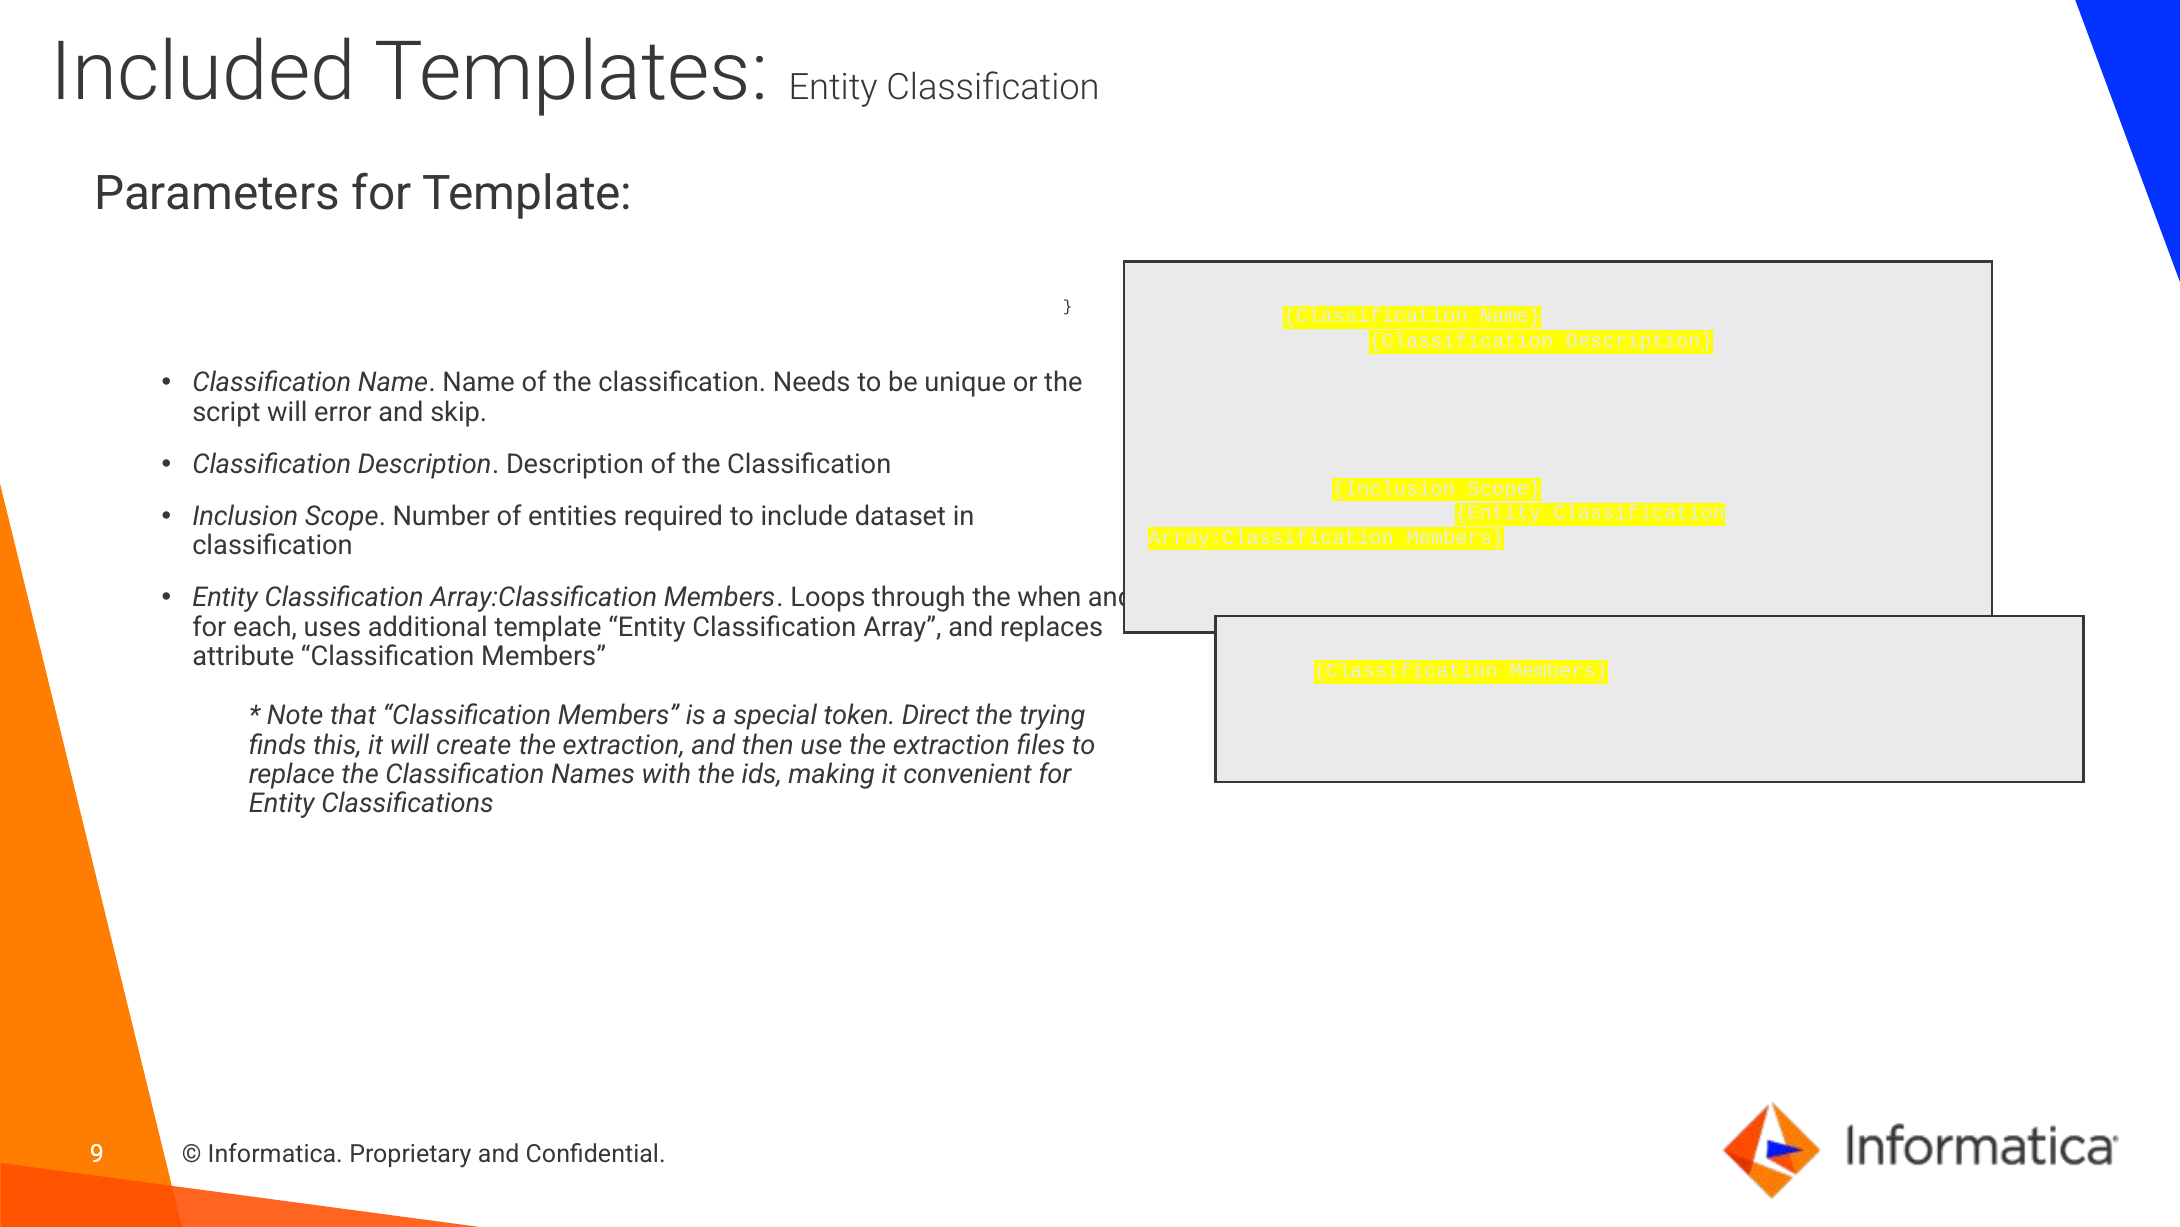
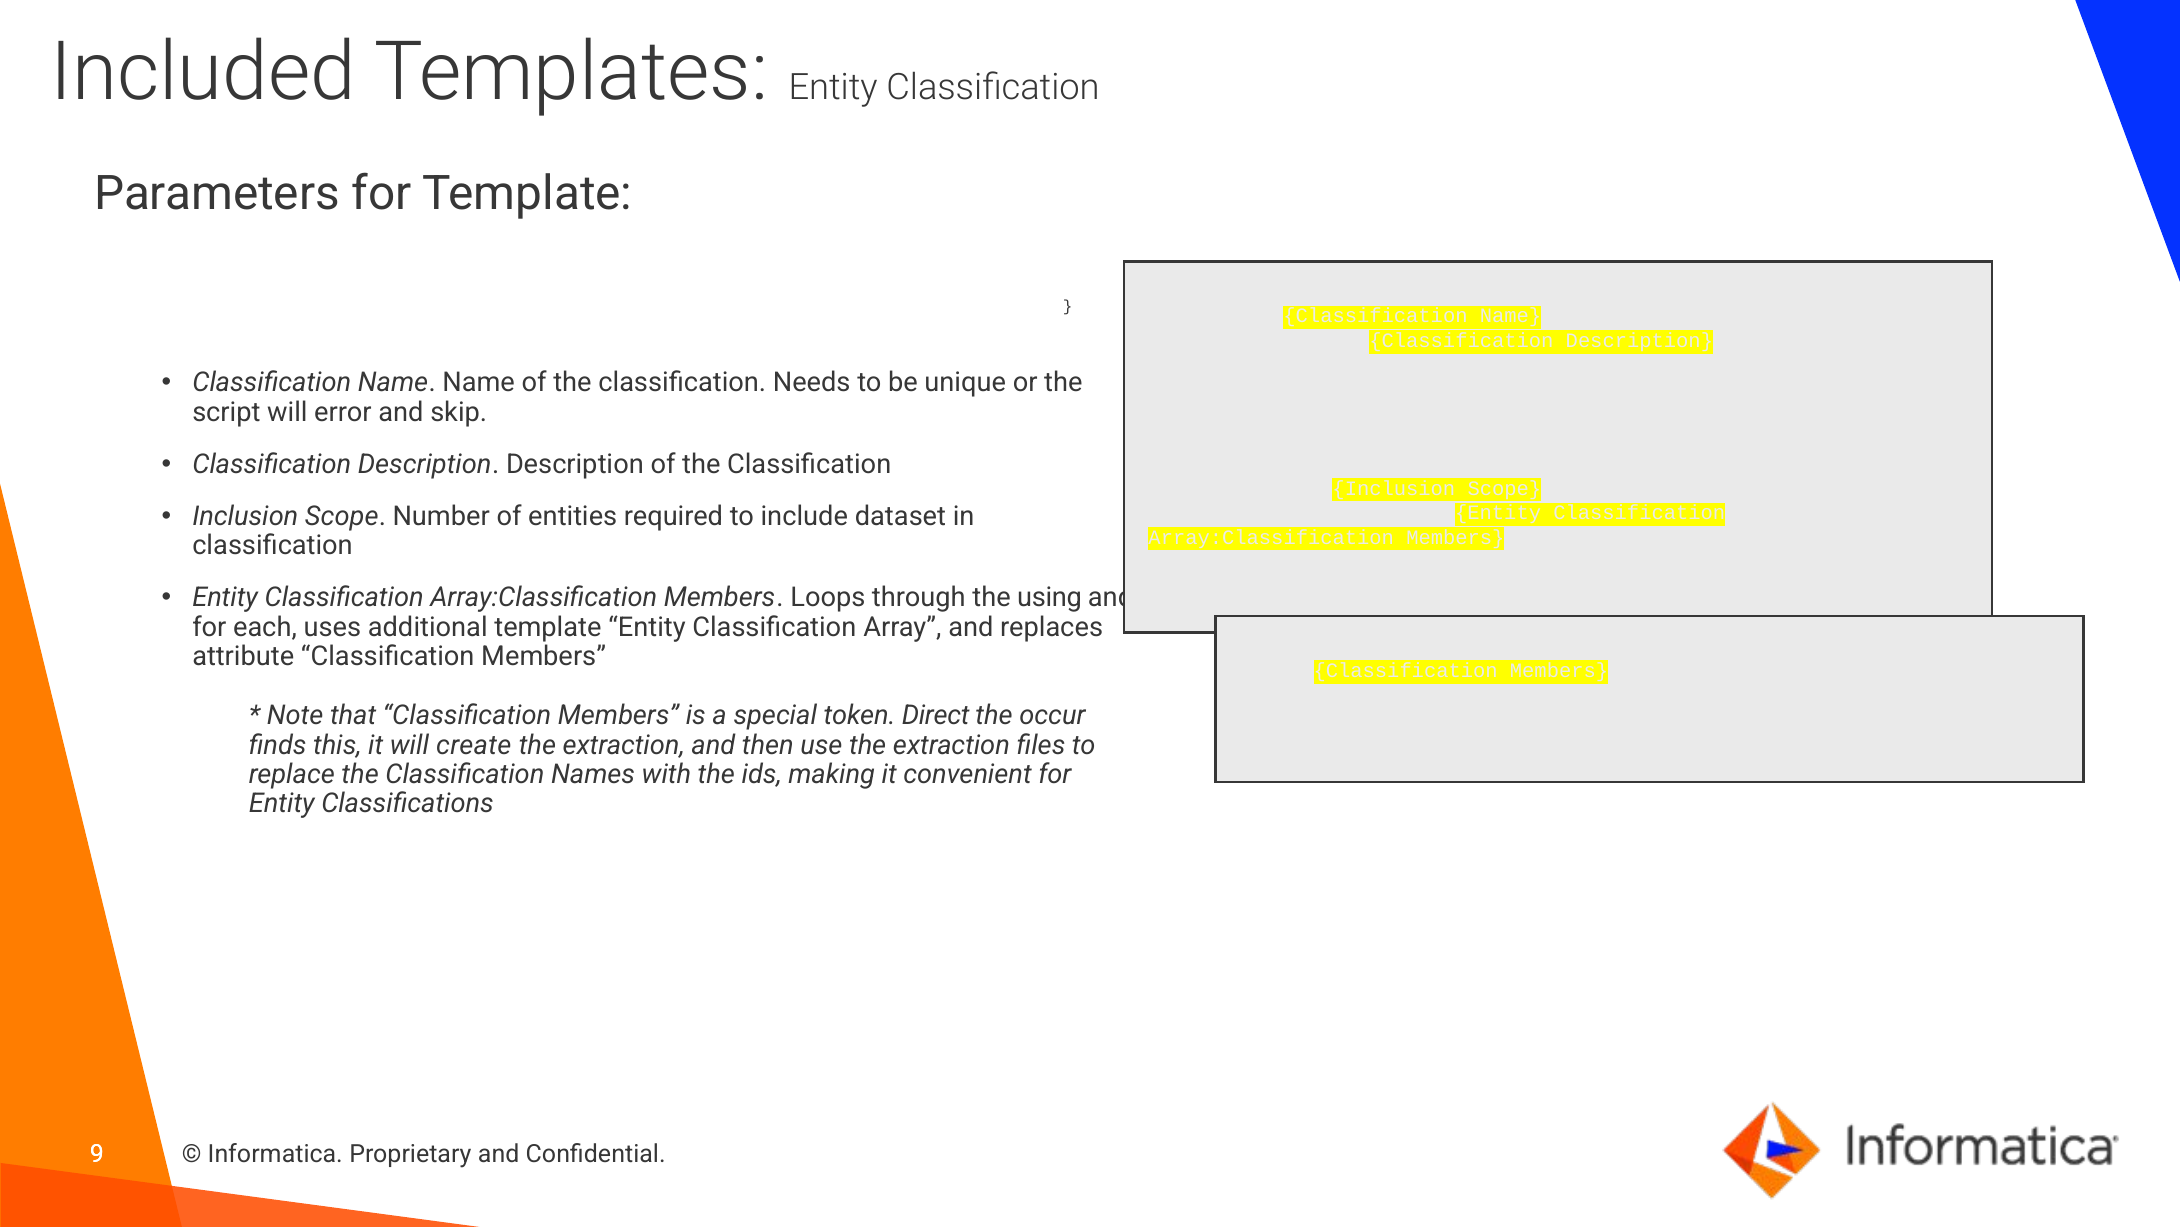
when: when -> using (1049, 598)
trying: trying -> occur (1052, 715)
